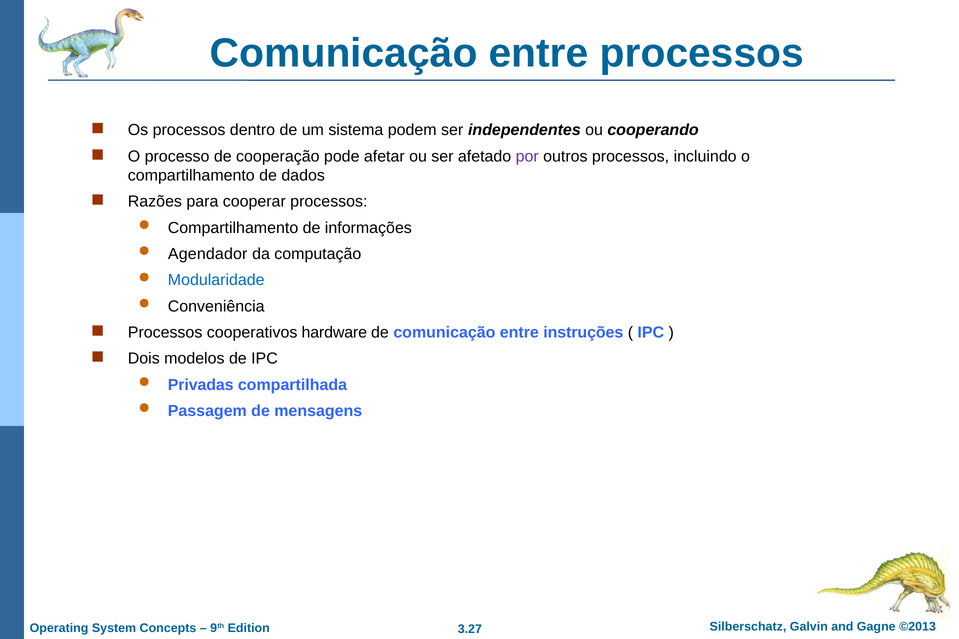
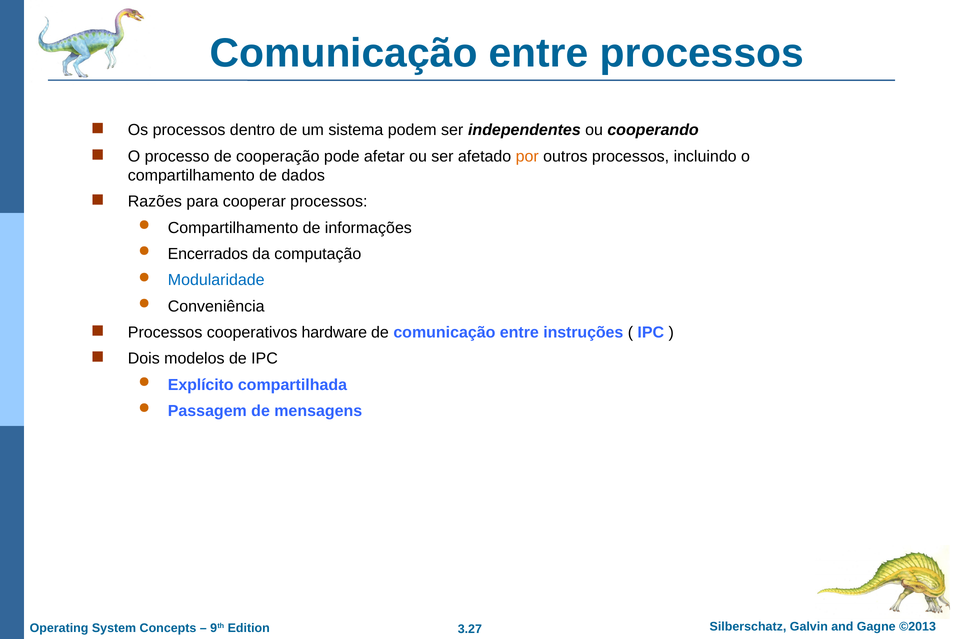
por colour: purple -> orange (527, 156)
Agendador: Agendador -> Encerrados (208, 254)
Privadas: Privadas -> Explícito (201, 385)
